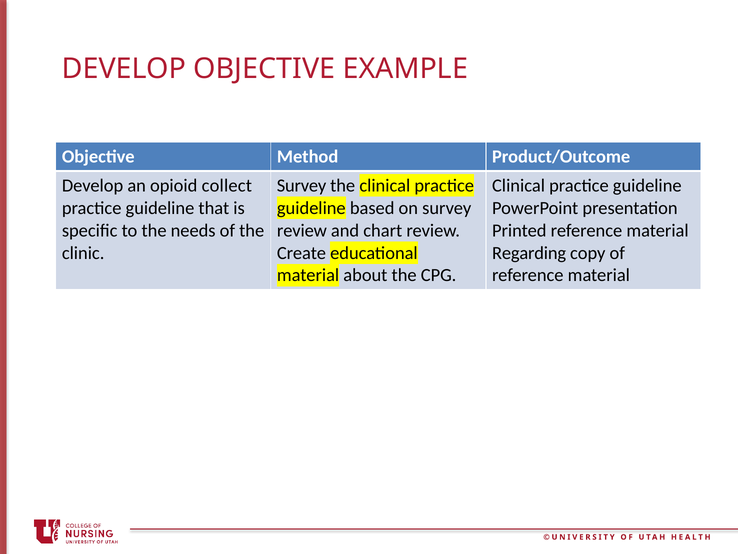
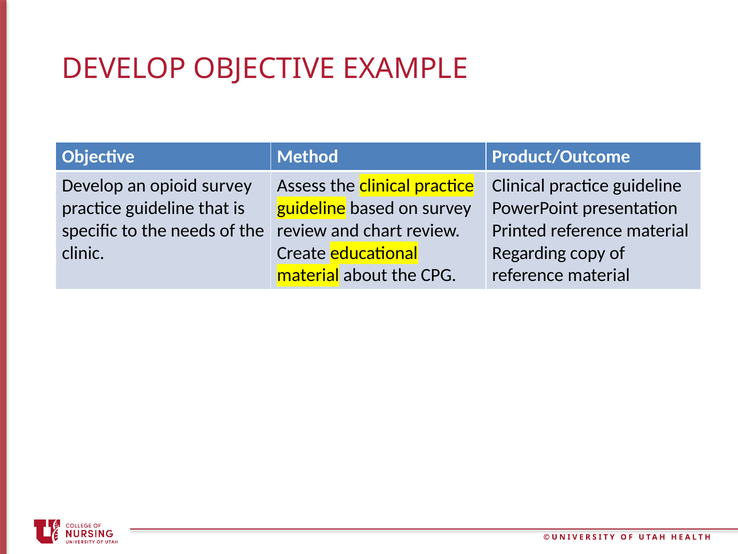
opioid collect: collect -> survey (227, 185)
Survey: Survey -> Assess (301, 185)
